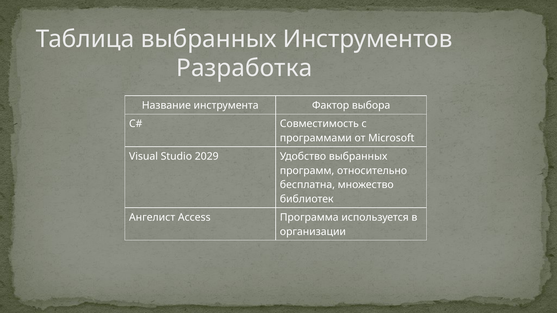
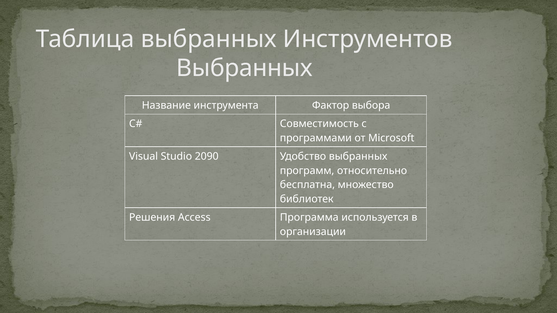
Разработка: Разработка -> Выбранных (244, 68)
2029: 2029 -> 2090 (207, 157)
Ангелист: Ангелист -> Решения (152, 218)
